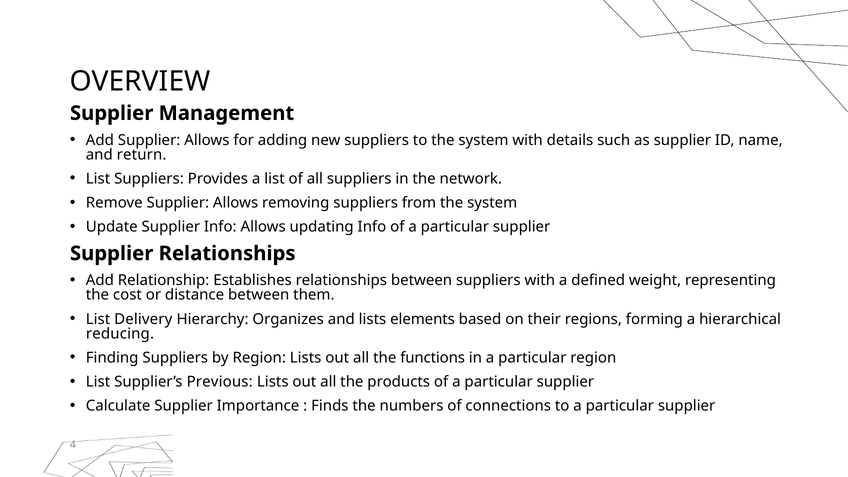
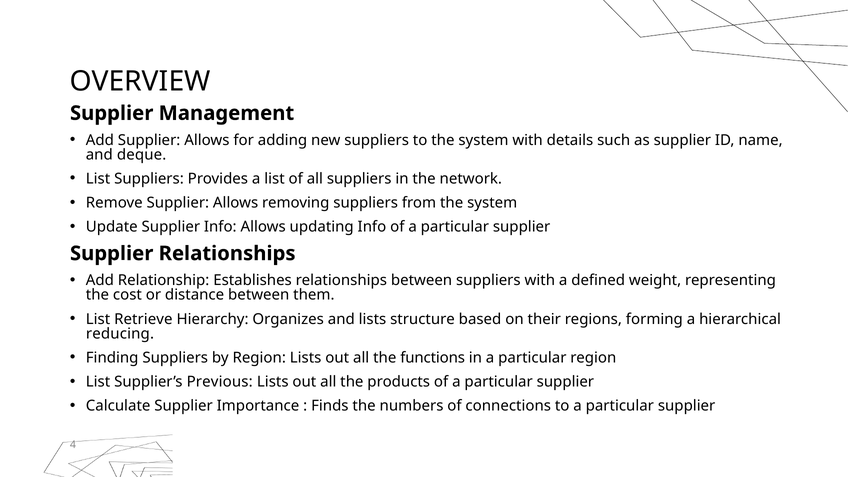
return: return -> deque (142, 155)
Delivery: Delivery -> Retrieve (143, 319)
elements: elements -> structure (423, 319)
